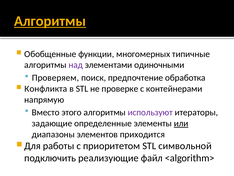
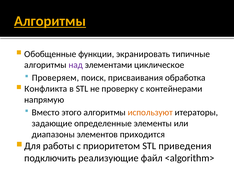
многомерных: многомерных -> экранировать (143, 54)
одиночными: одиночными -> циклическое (159, 65)
предпочтение: предпочтение -> присваивания (136, 78)
проверке: проверке -> проверку (120, 88)
используют colour: purple -> orange (150, 112)
или underline: present -> none (181, 123)
символьной: символьной -> приведения (185, 146)
